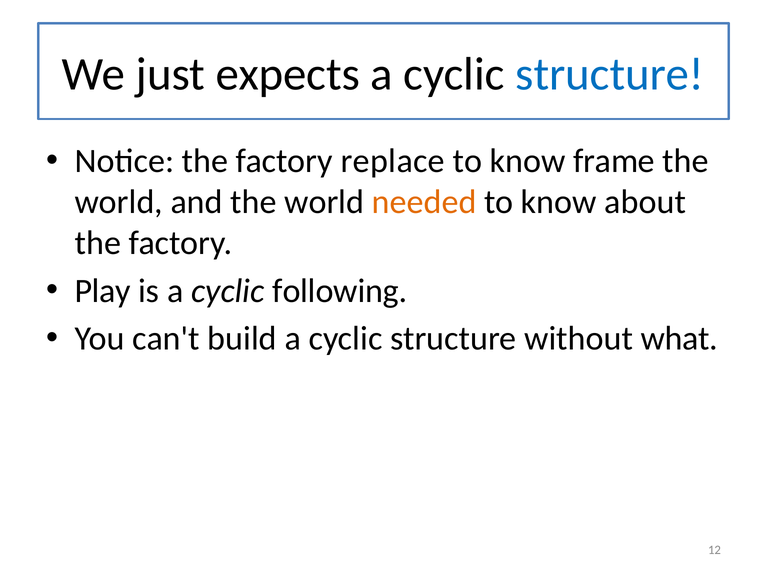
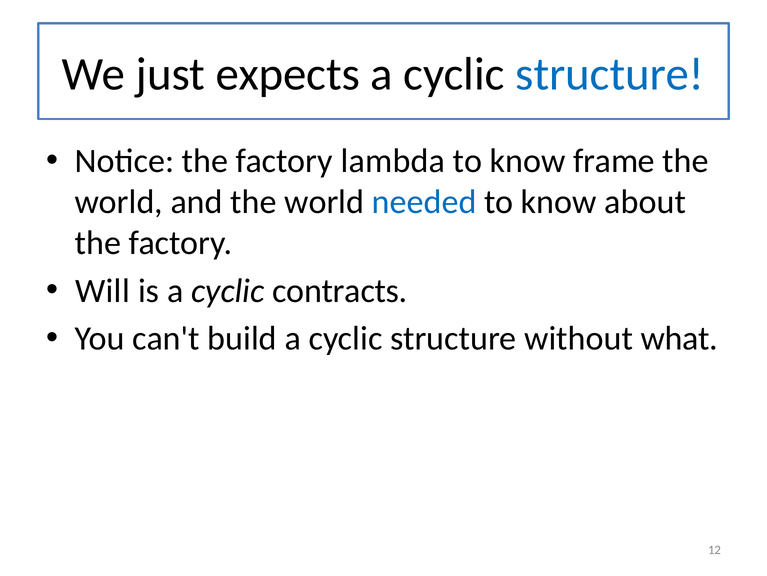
replace: replace -> lambda (393, 161)
needed colour: orange -> blue (424, 202)
Play: Play -> Will (102, 290)
following: following -> contracts (340, 290)
